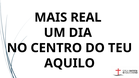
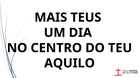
REAL: REAL -> TEUS (86, 17)
